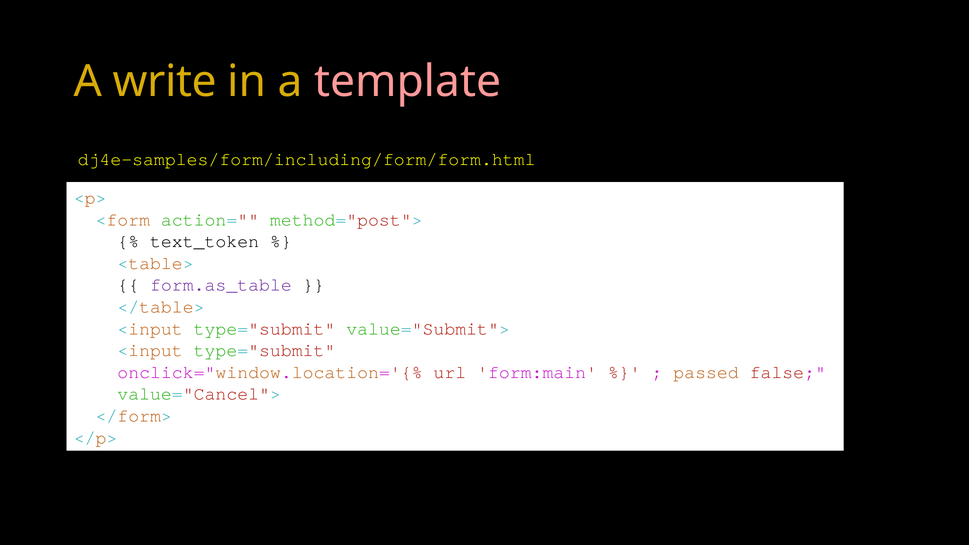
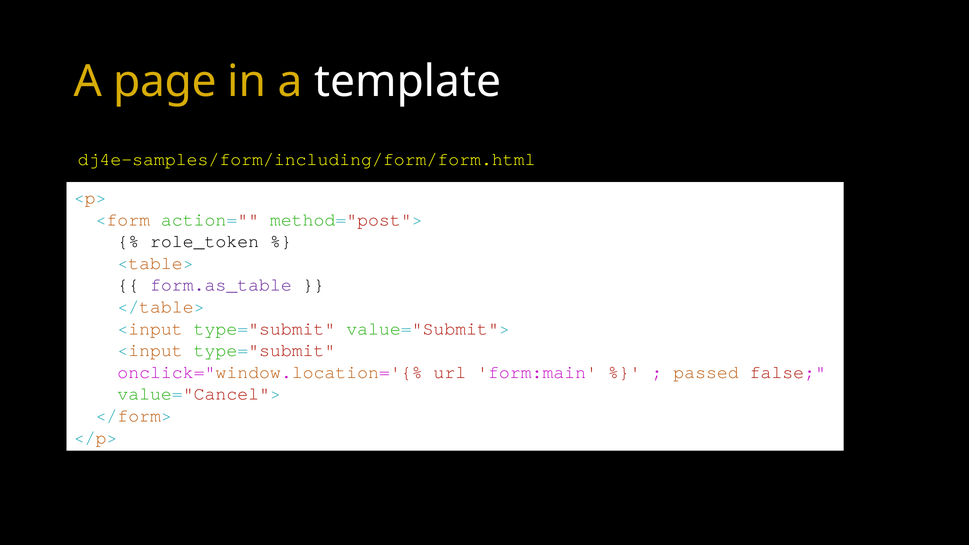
write: write -> page (165, 81)
template colour: pink -> white (408, 81)
text_token: text_token -> role_token (205, 241)
